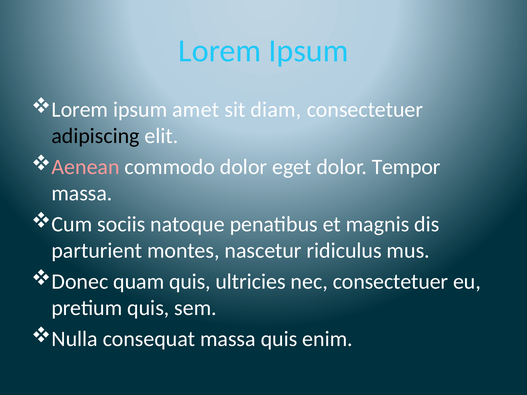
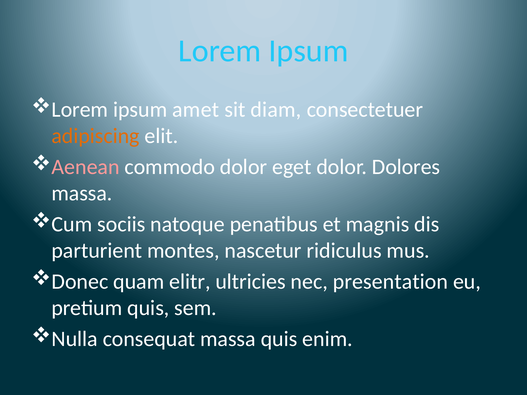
adipiscing colour: black -> orange (96, 136)
Tempor: Tempor -> Dolores (406, 167)
quam quis: quis -> elitr (190, 282)
nec consectetuer: consectetuer -> presentation (390, 282)
